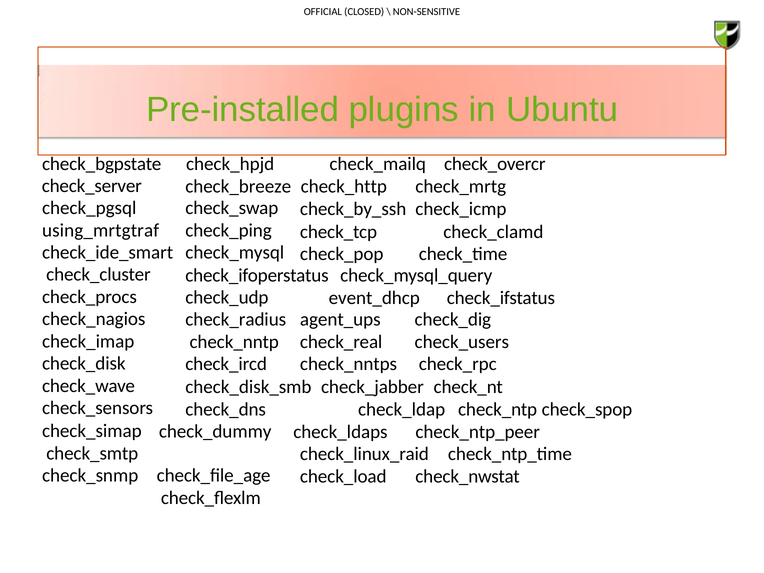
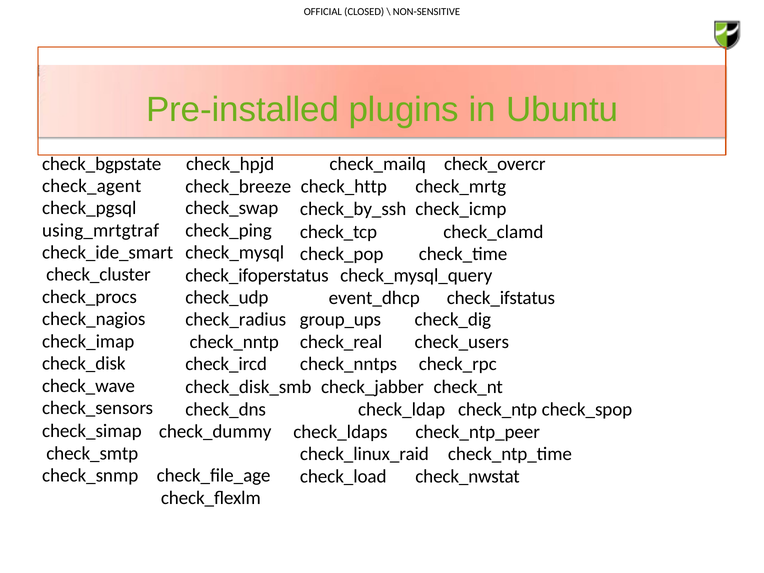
check_server: check_server -> check_agent (92, 186)
agent_ups: agent_ups -> group_ups (340, 320)
